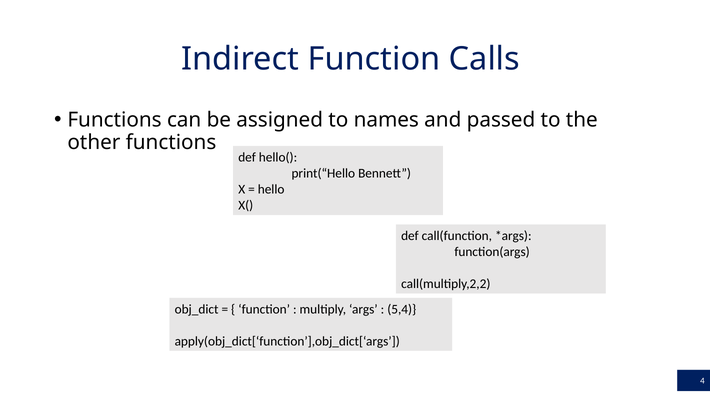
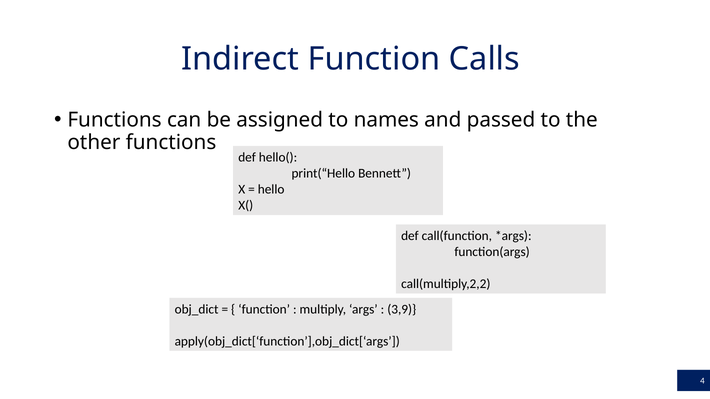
5,4: 5,4 -> 3,9 (402, 310)
